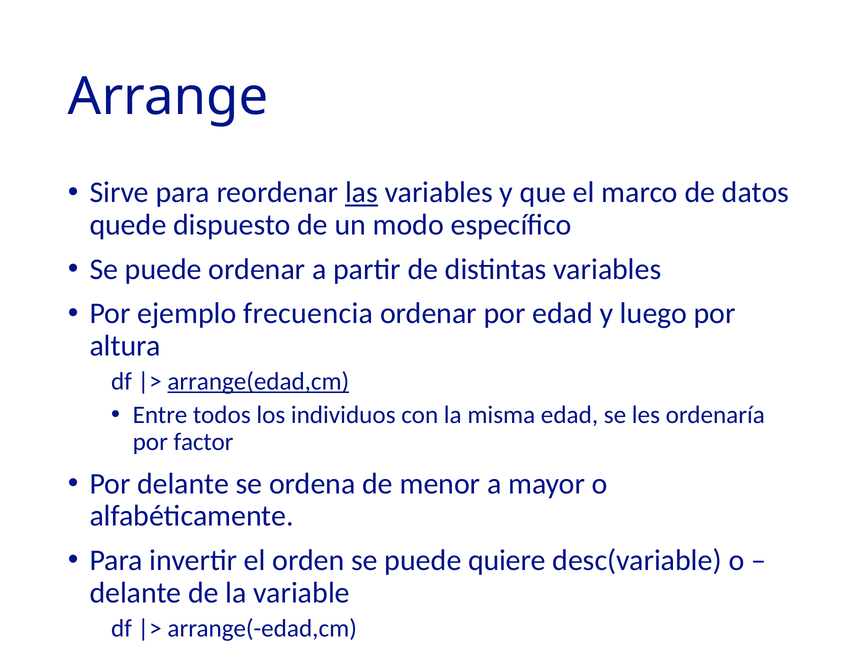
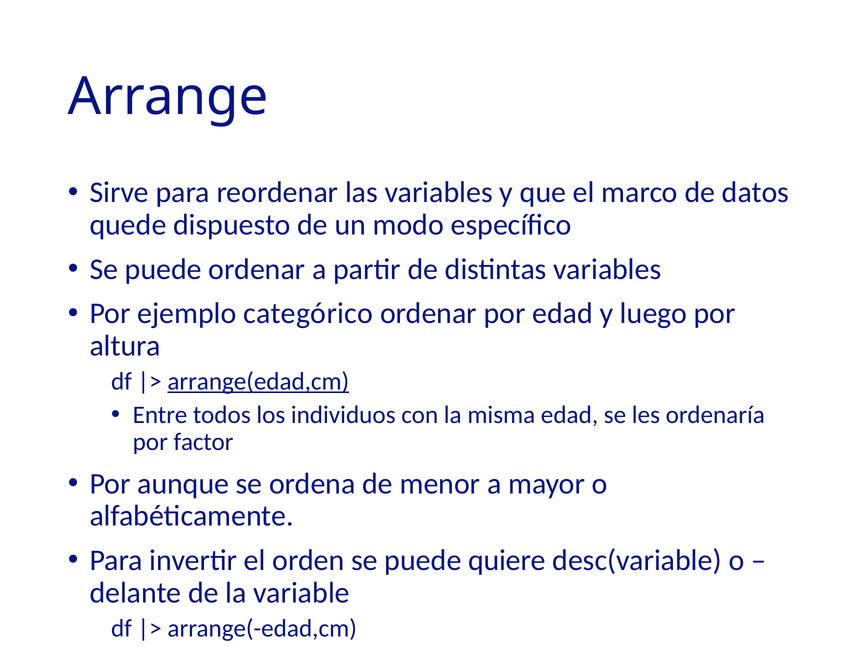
las underline: present -> none (361, 193)
frecuencia: frecuencia -> categórico (308, 314)
Por delante: delante -> aunque (183, 484)
